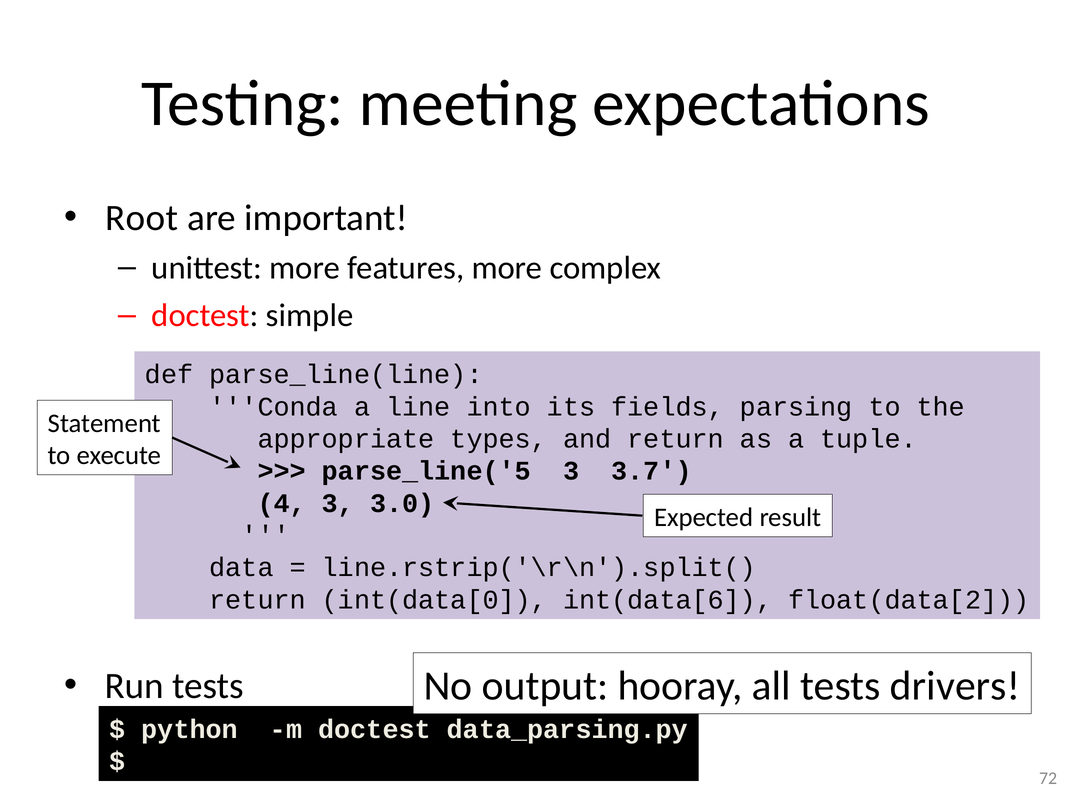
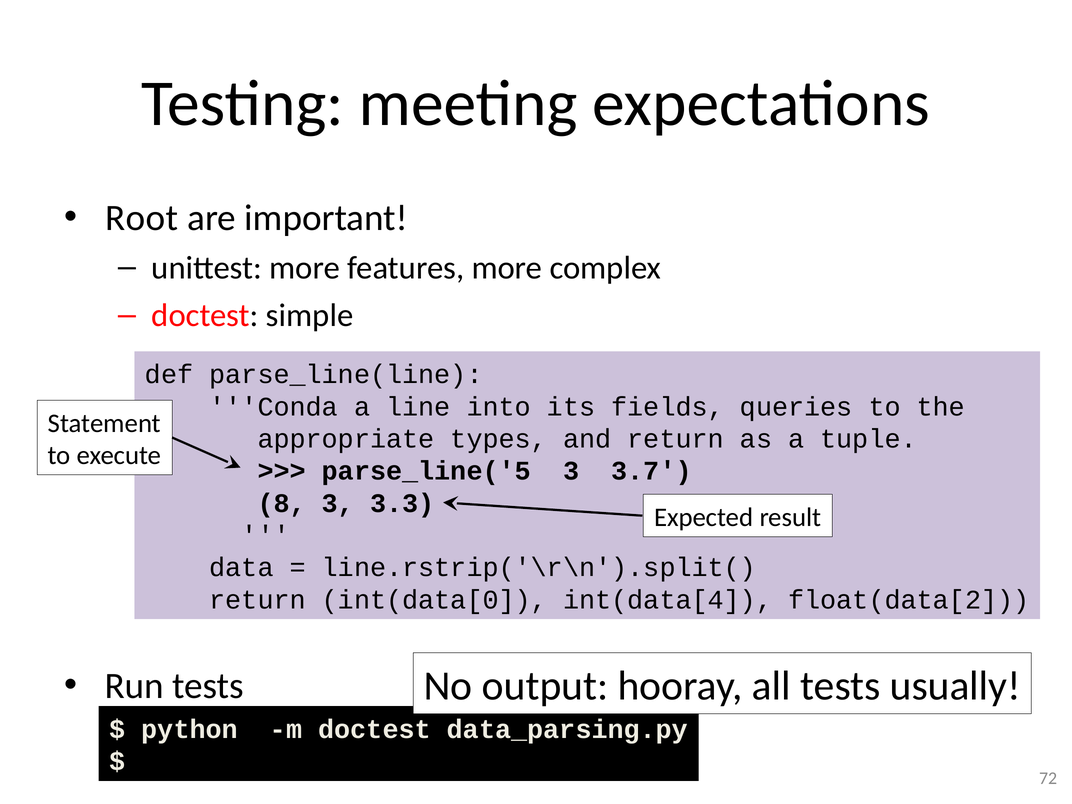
parsing: parsing -> queries (796, 407)
4: 4 -> 8 (282, 503)
3.0: 3.0 -> 3.3 (402, 503)
int(data[6: int(data[6 -> int(data[4 (668, 600)
drivers: drivers -> usually (955, 686)
